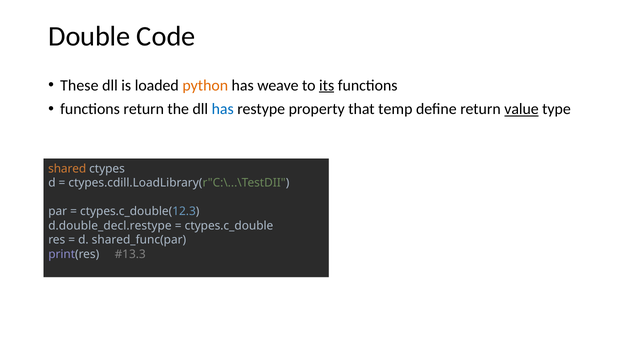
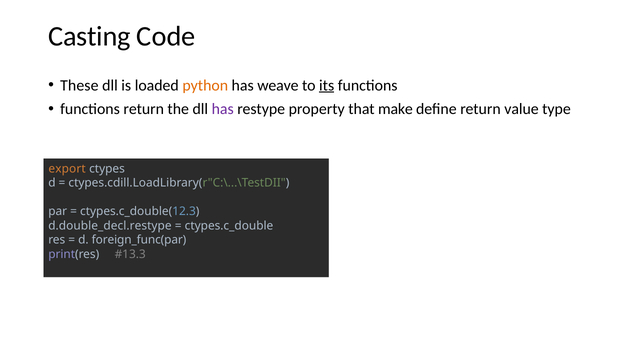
Double: Double -> Casting (89, 36)
has colour: blue -> purple (223, 109)
temp: temp -> make (395, 109)
value underline: present -> none (521, 109)
shared: shared -> export (67, 169)
shared_func(par: shared_func(par -> foreign_func(par (139, 240)
